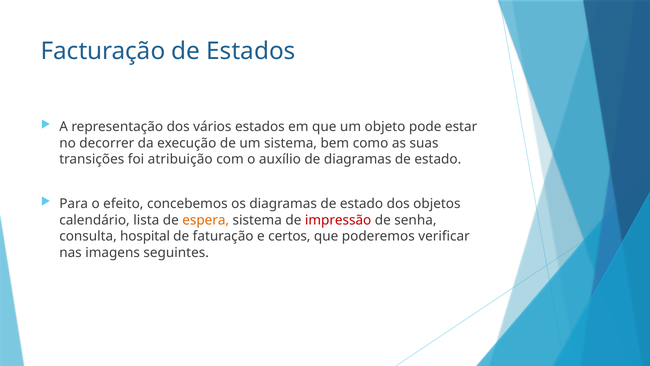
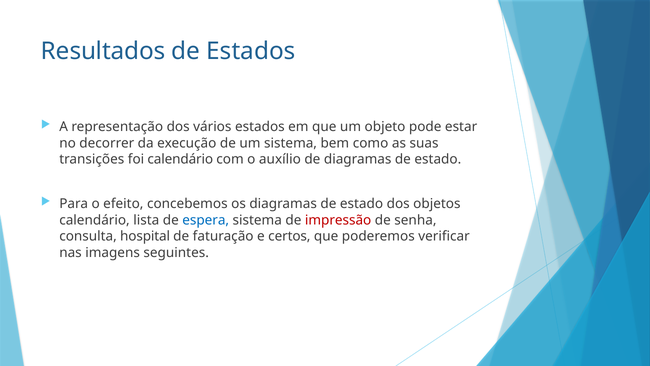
Facturação: Facturação -> Resultados (103, 51)
foi atribuição: atribuição -> calendário (180, 159)
espera colour: orange -> blue (206, 220)
